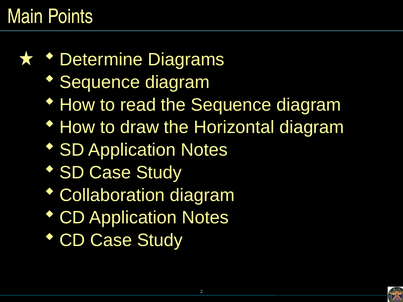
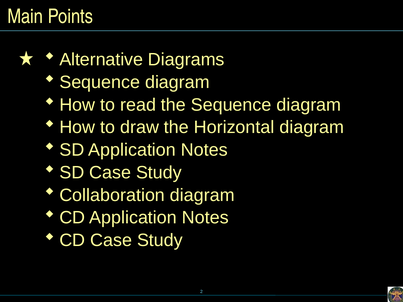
Determine: Determine -> Alternative (101, 60)
